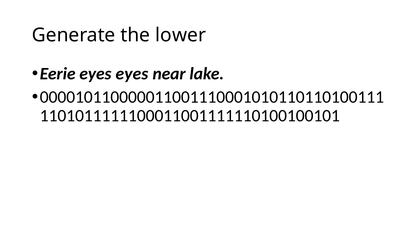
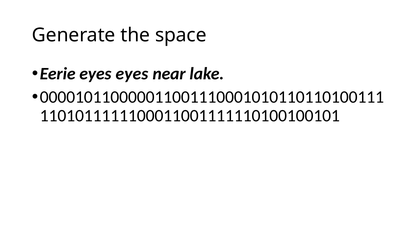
lower: lower -> space (181, 35)
